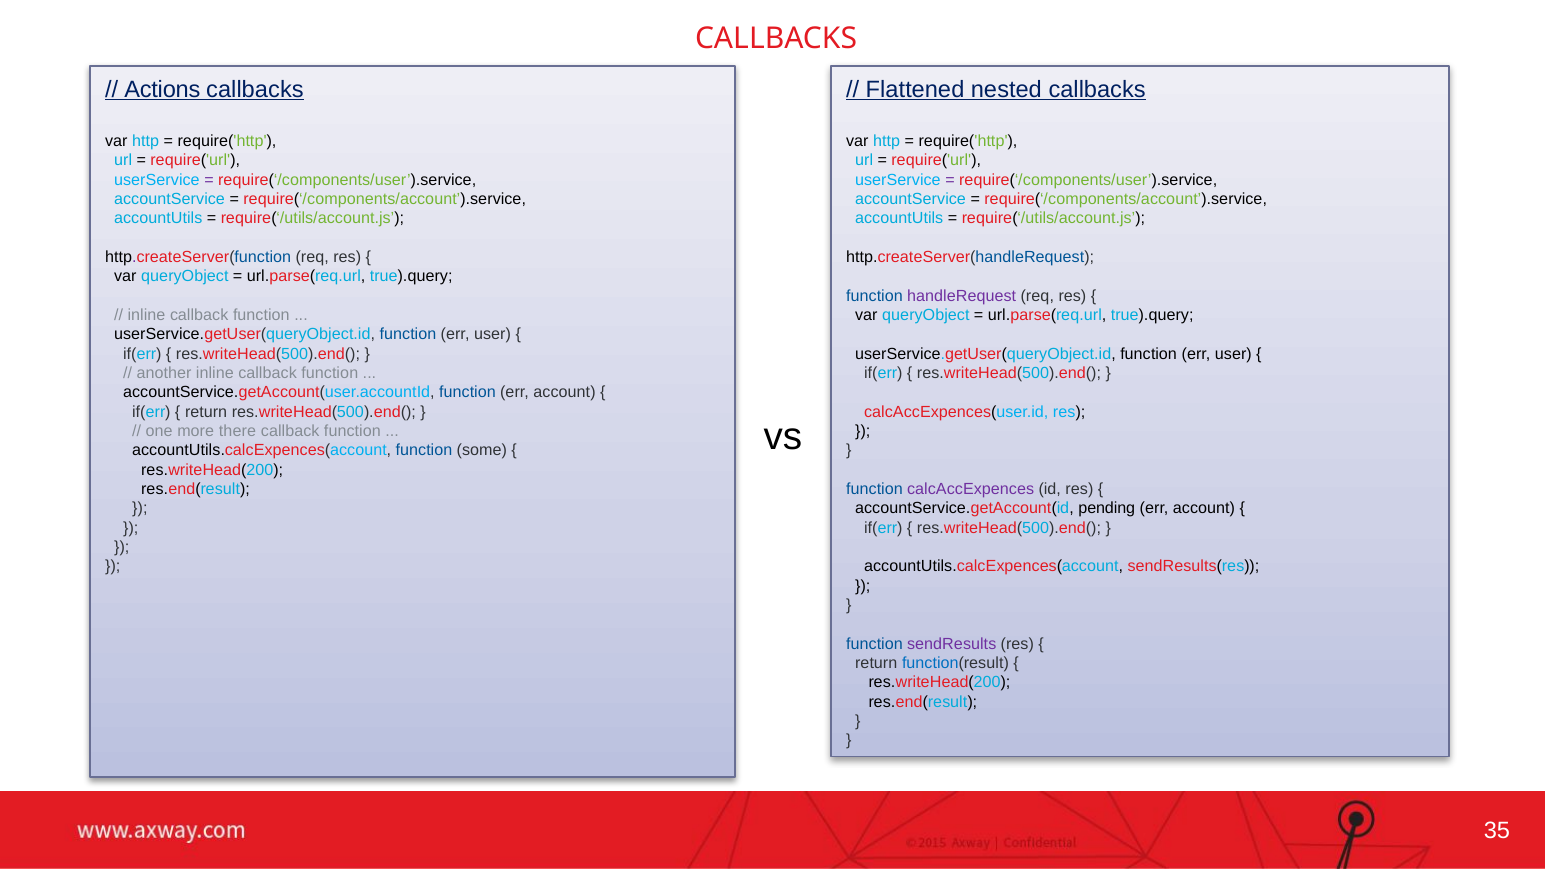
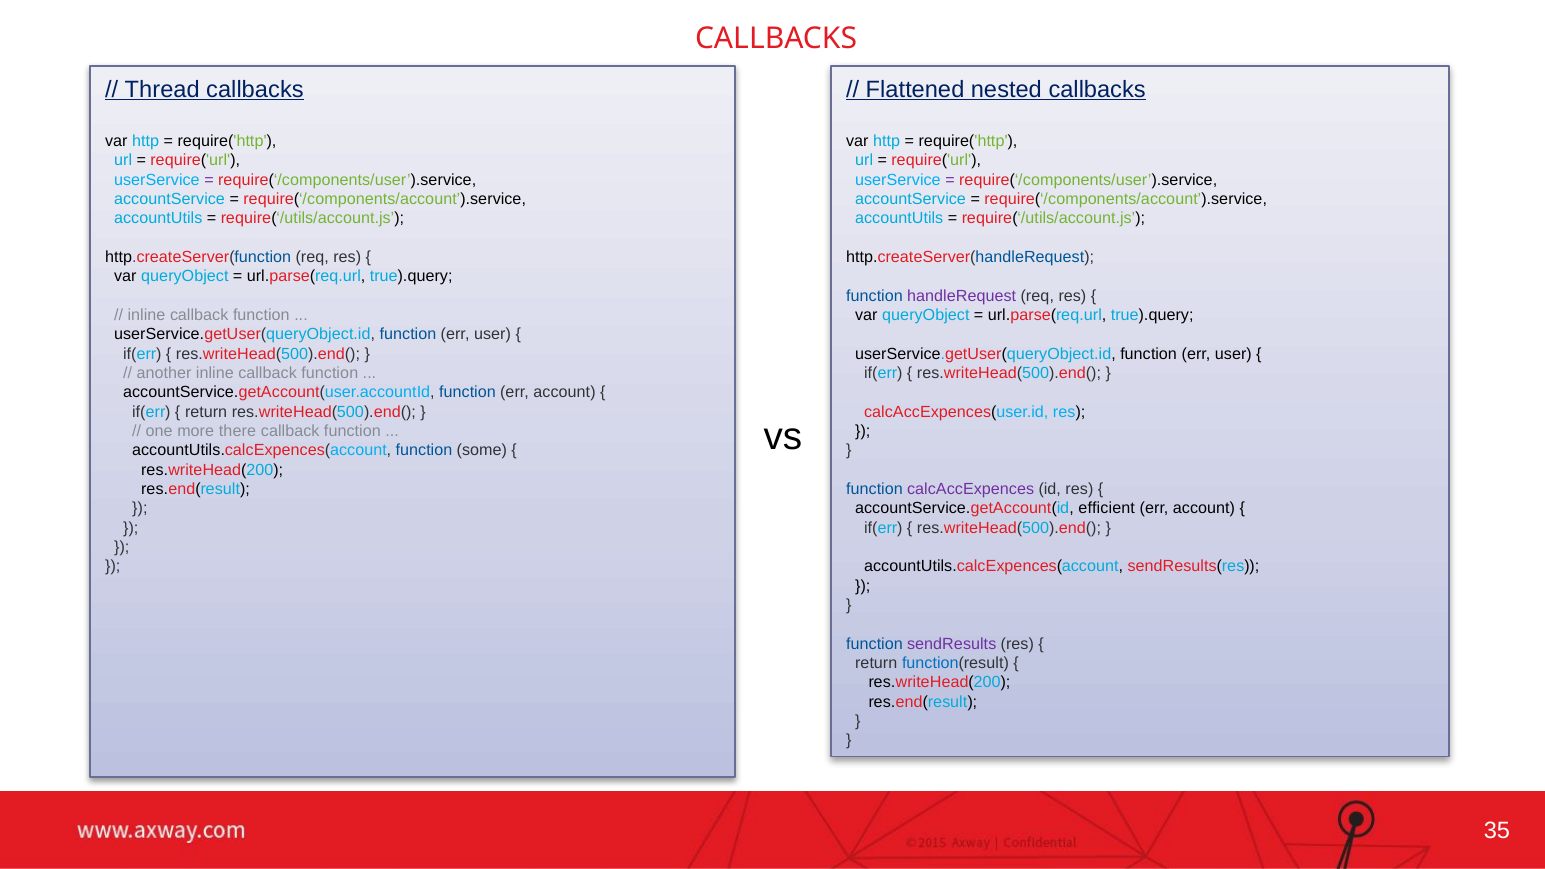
Actions: Actions -> Thread (162, 89)
pending: pending -> efficient (1107, 509)
